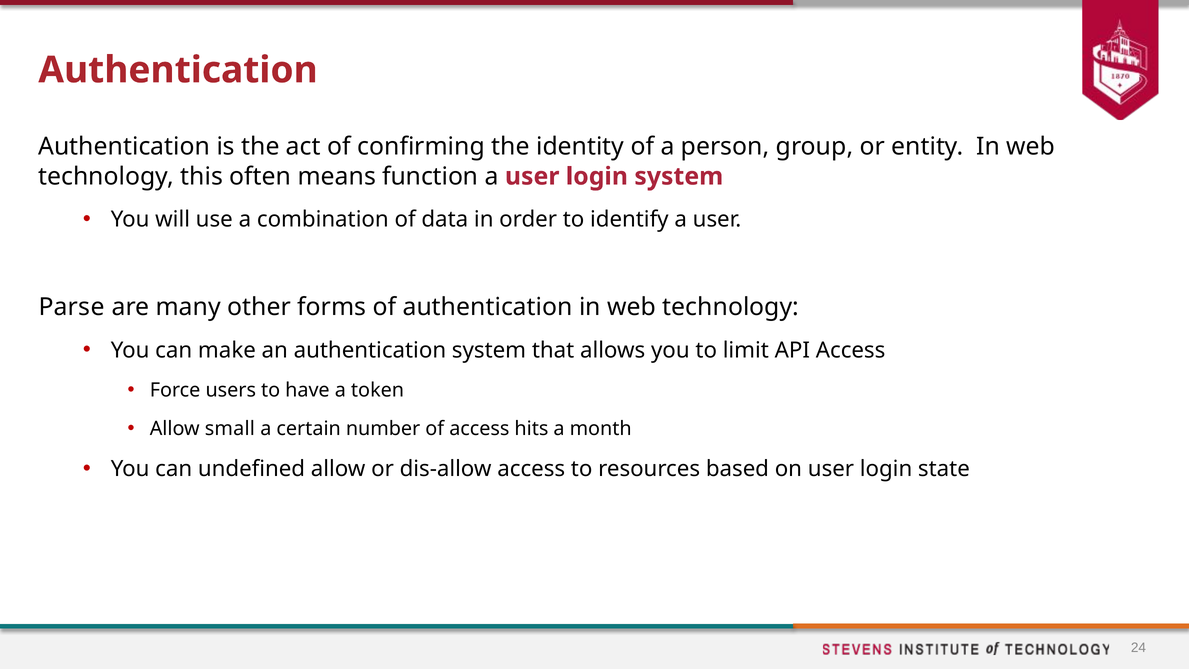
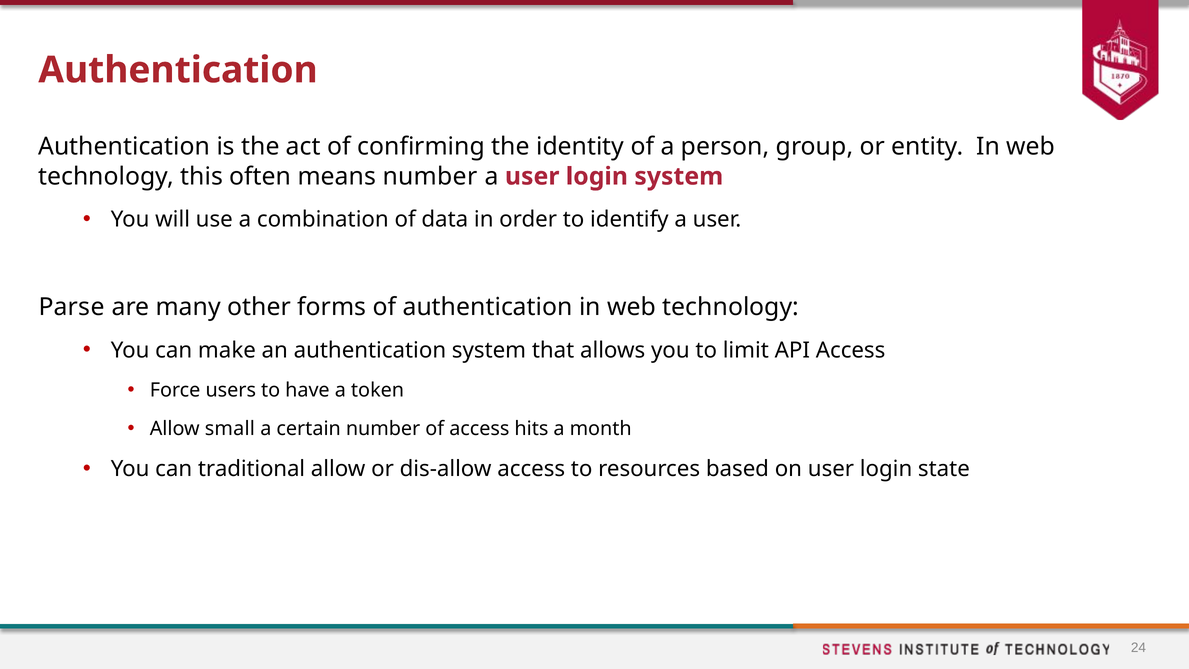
means function: function -> number (430, 176)
undefined: undefined -> traditional (252, 469)
